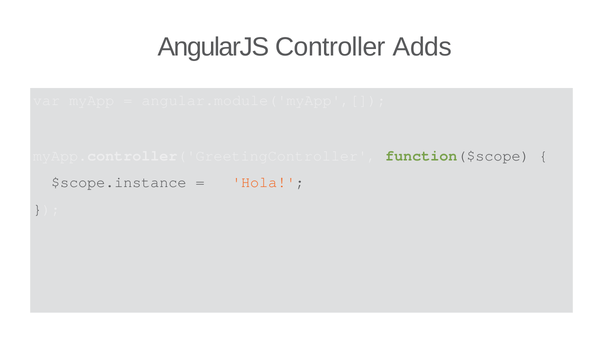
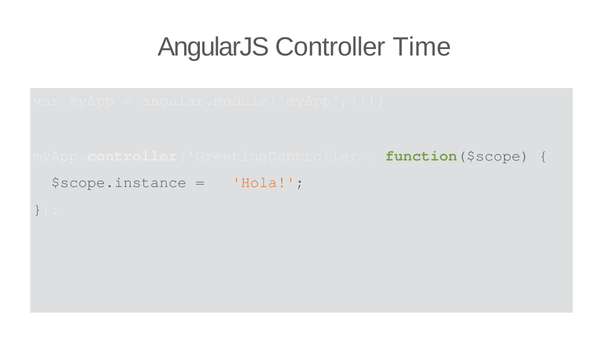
Adds: Adds -> Time (422, 47)
